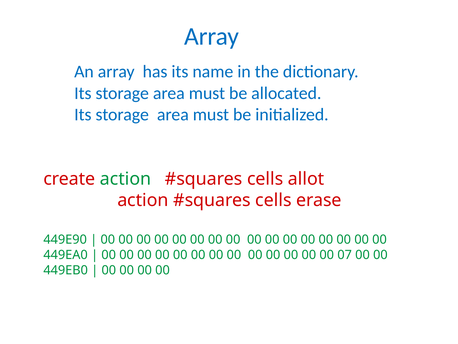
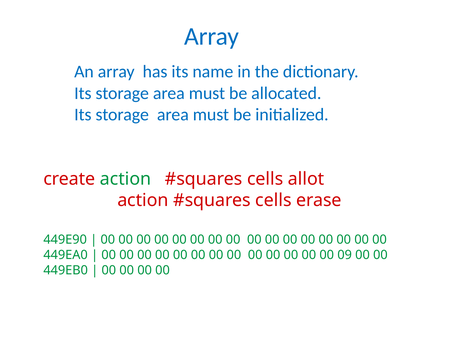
07: 07 -> 09 (345, 255)
